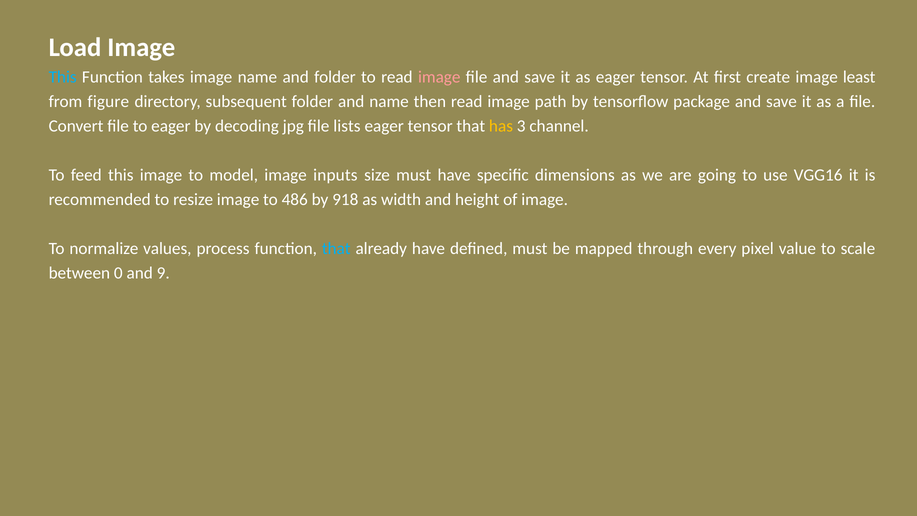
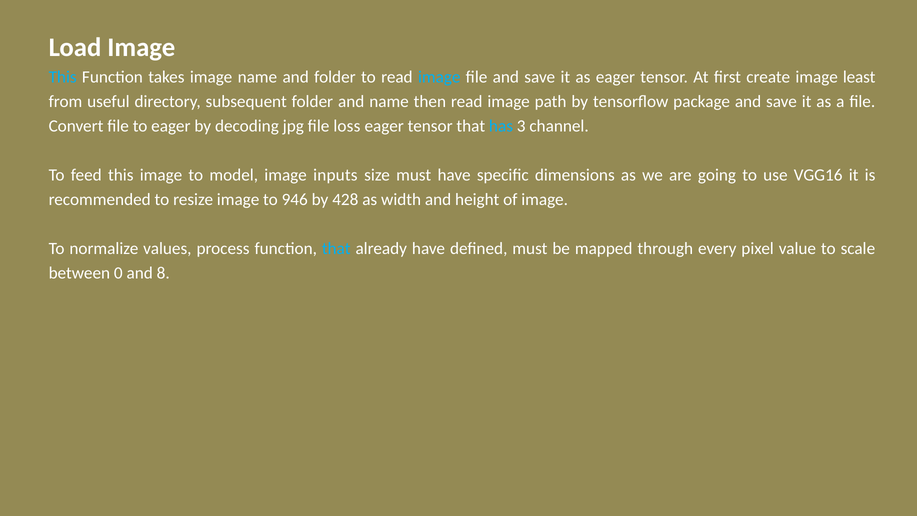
image colour: pink -> light blue (439, 77)
figure: figure -> useful (108, 101)
lists: lists -> loss (347, 126)
has colour: yellow -> light blue (501, 126)
486: 486 -> 946 (295, 200)
918: 918 -> 428 (345, 200)
9: 9 -> 8 (163, 273)
